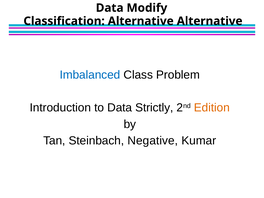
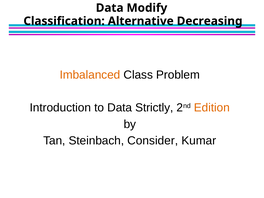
Alternative Alternative: Alternative -> Decreasing (210, 21)
Imbalanced colour: blue -> orange (90, 75)
Negative: Negative -> Consider (153, 141)
